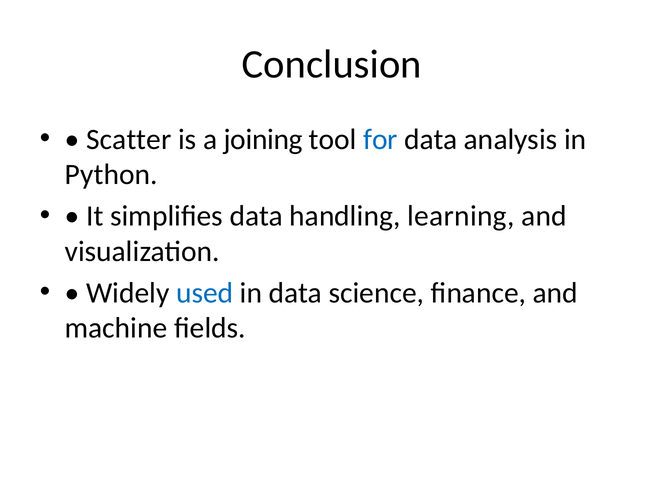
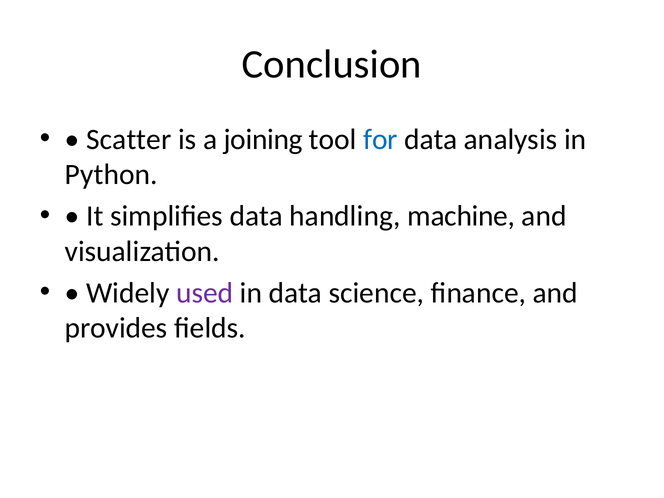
learning: learning -> machine (461, 216)
used colour: blue -> purple (205, 293)
machine: machine -> provides (116, 328)
